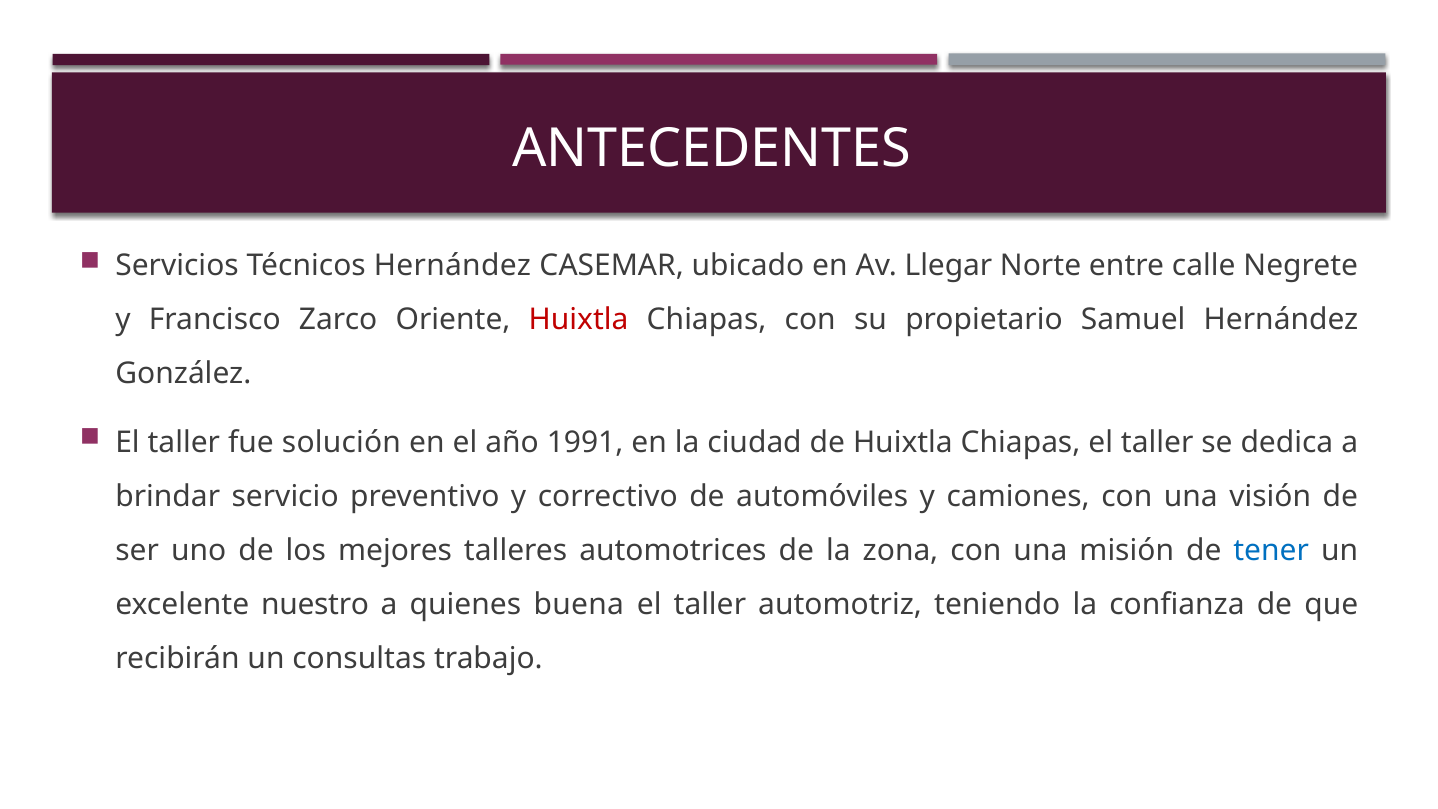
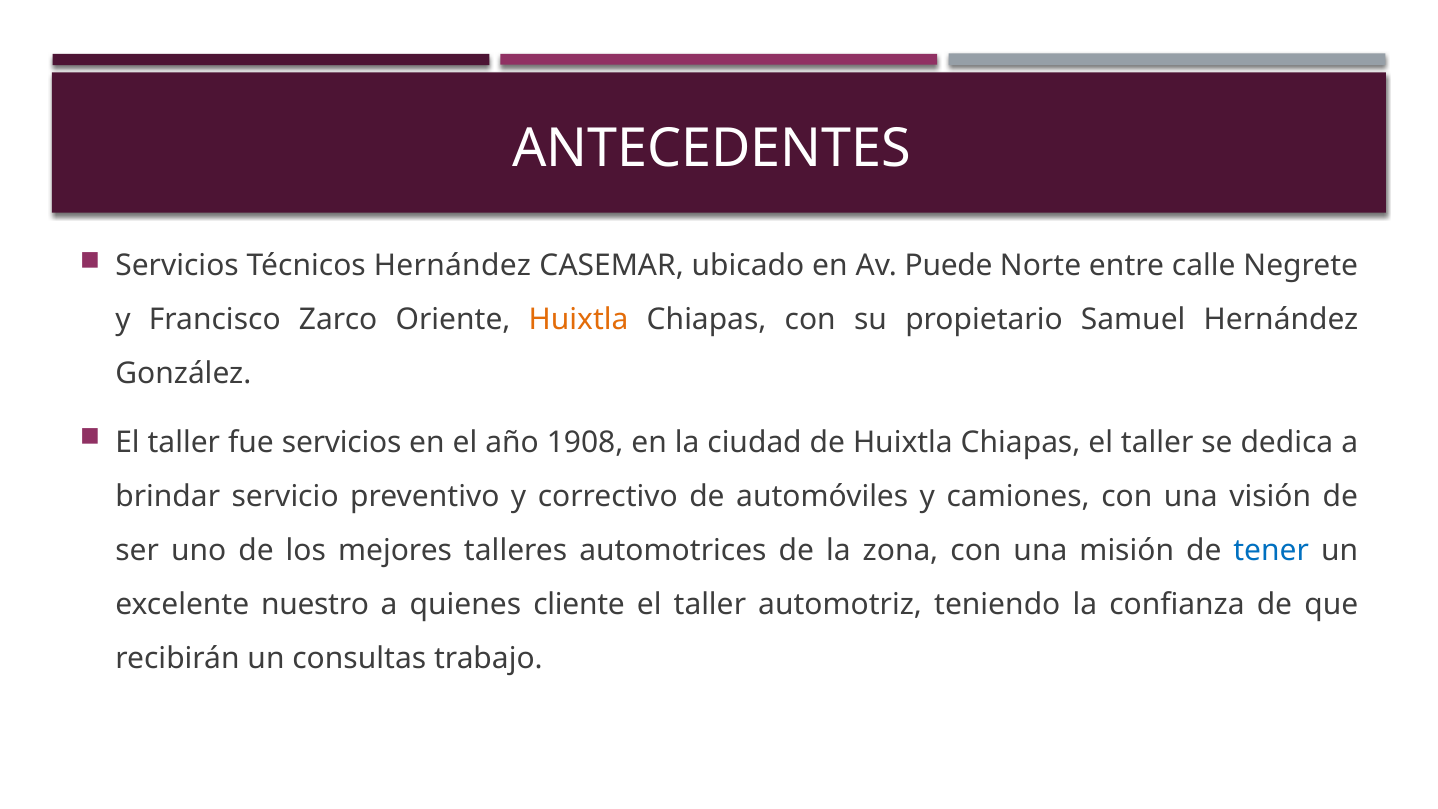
Llegar: Llegar -> Puede (949, 266)
Huixtla colour: red -> orange (579, 319)
fue solución: solución -> servicios (342, 442)
1991: 1991 -> 1908 (585, 442)
buena: buena -> cliente (579, 604)
